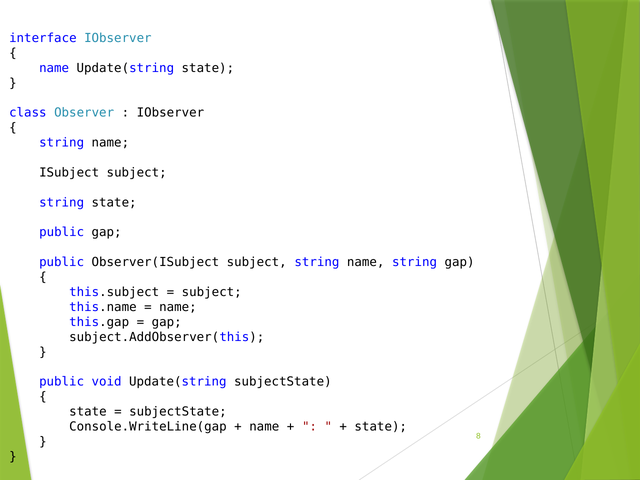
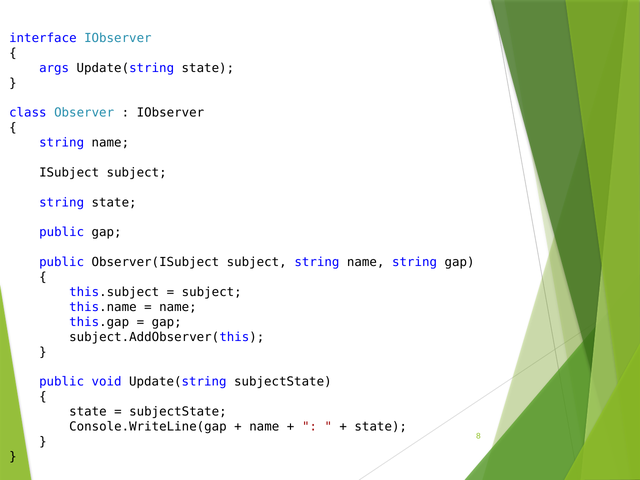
name: name -> args (54, 68)
